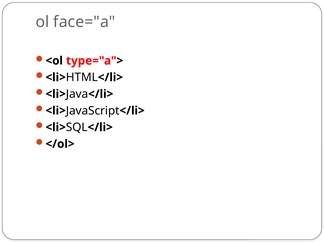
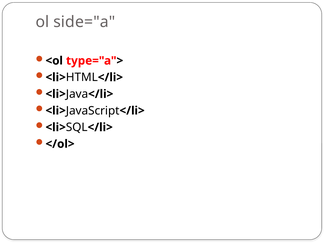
face="a: face="a -> side="a (84, 22)
